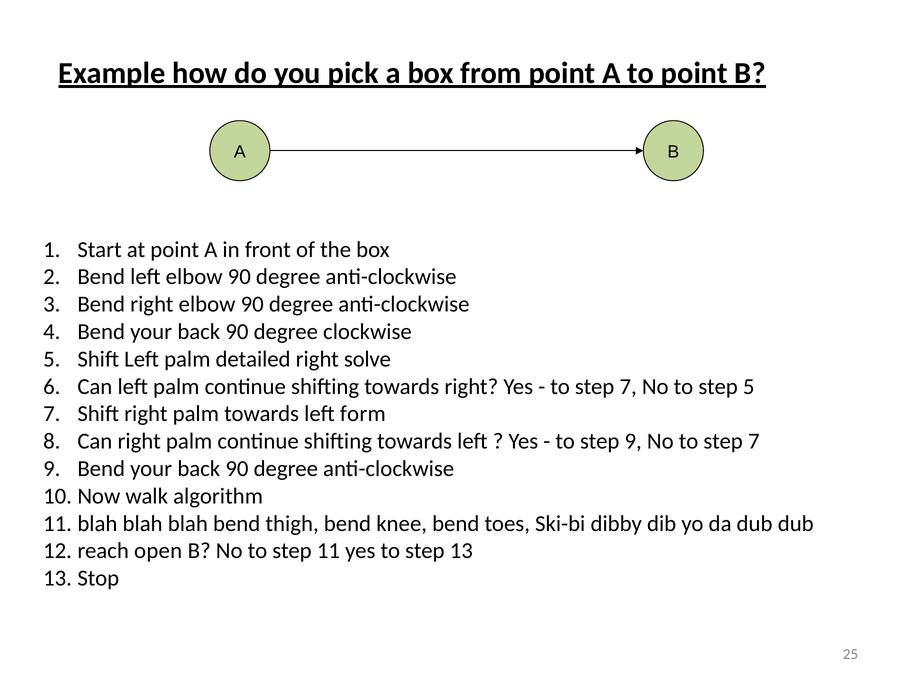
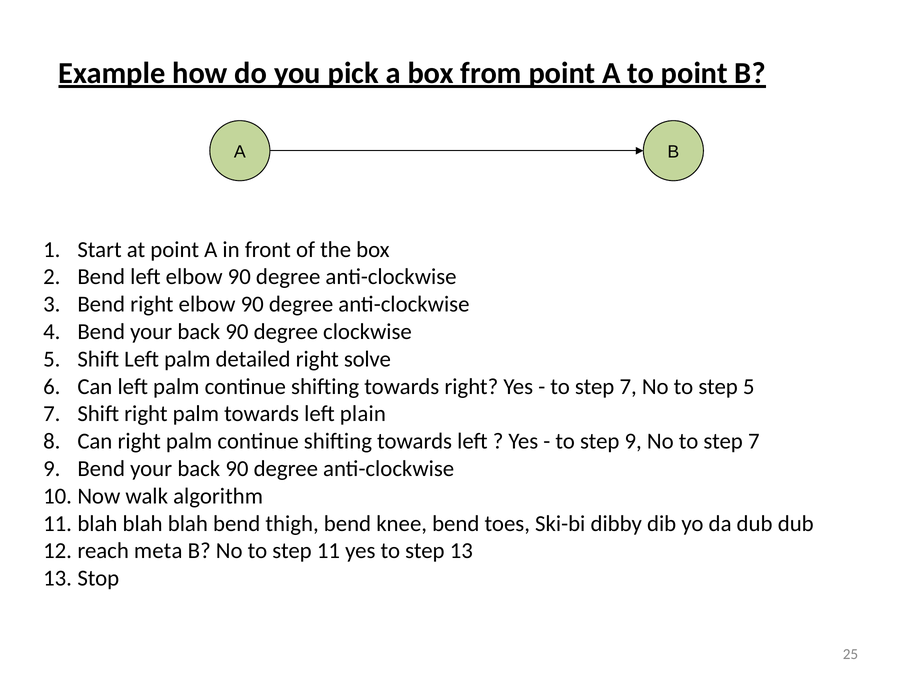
form: form -> plain (363, 414)
open: open -> meta (158, 551)
